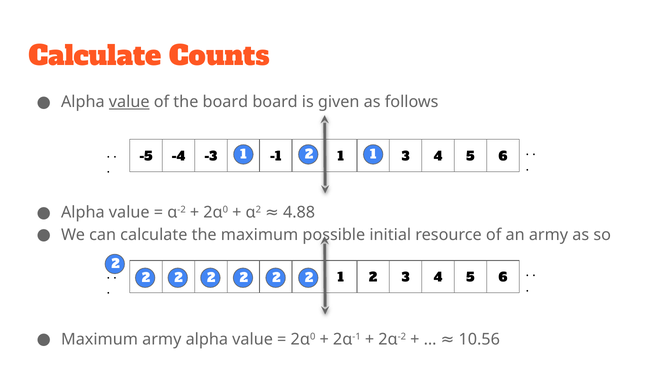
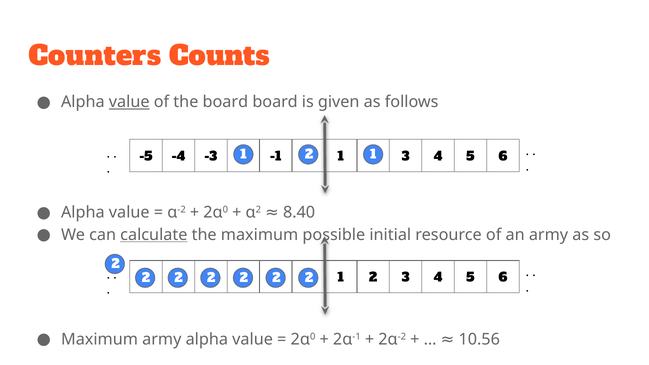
Calculate: Calculate -> Counters (95, 56)
4.88: 4.88 -> 8.40 (299, 212)
calculate underline: none -> present (154, 235)
